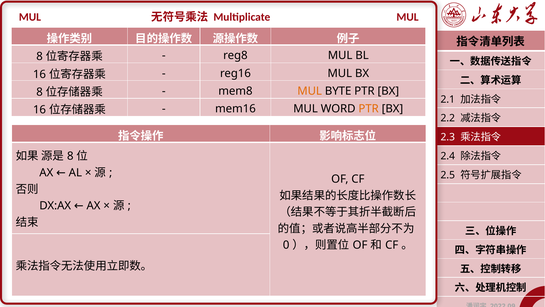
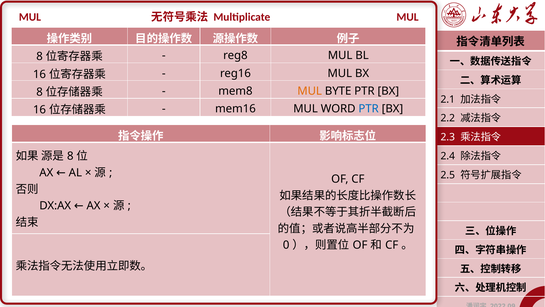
PTR colour: orange -> blue (369, 109)
